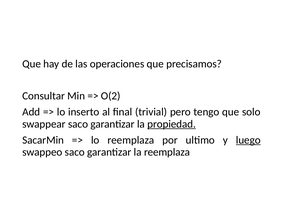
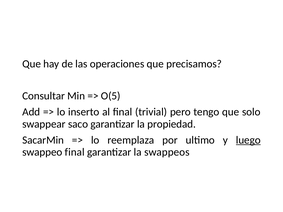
O(2: O(2 -> O(5 (111, 96)
propiedad underline: present -> none (172, 124)
swappeo saco: saco -> final (75, 152)
la reemplaza: reemplaza -> swappeos (167, 152)
